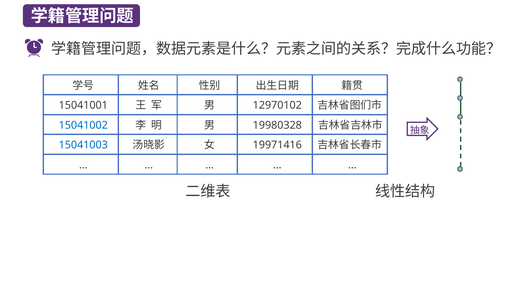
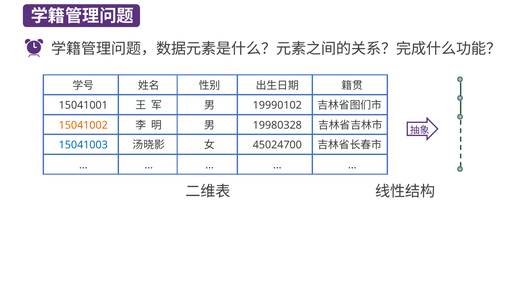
12970102: 12970102 -> 19990102 (277, 105)
15041002 colour: blue -> orange (83, 125)
19971416: 19971416 -> 45024700 (277, 145)
